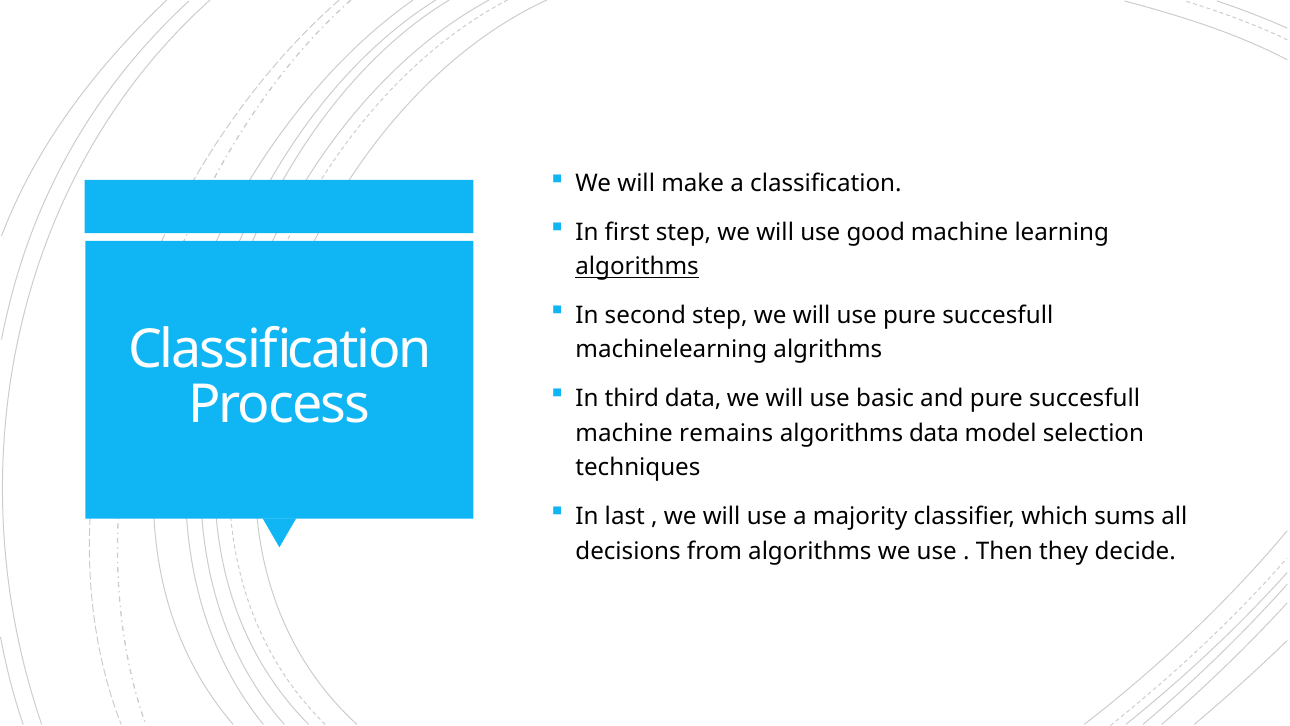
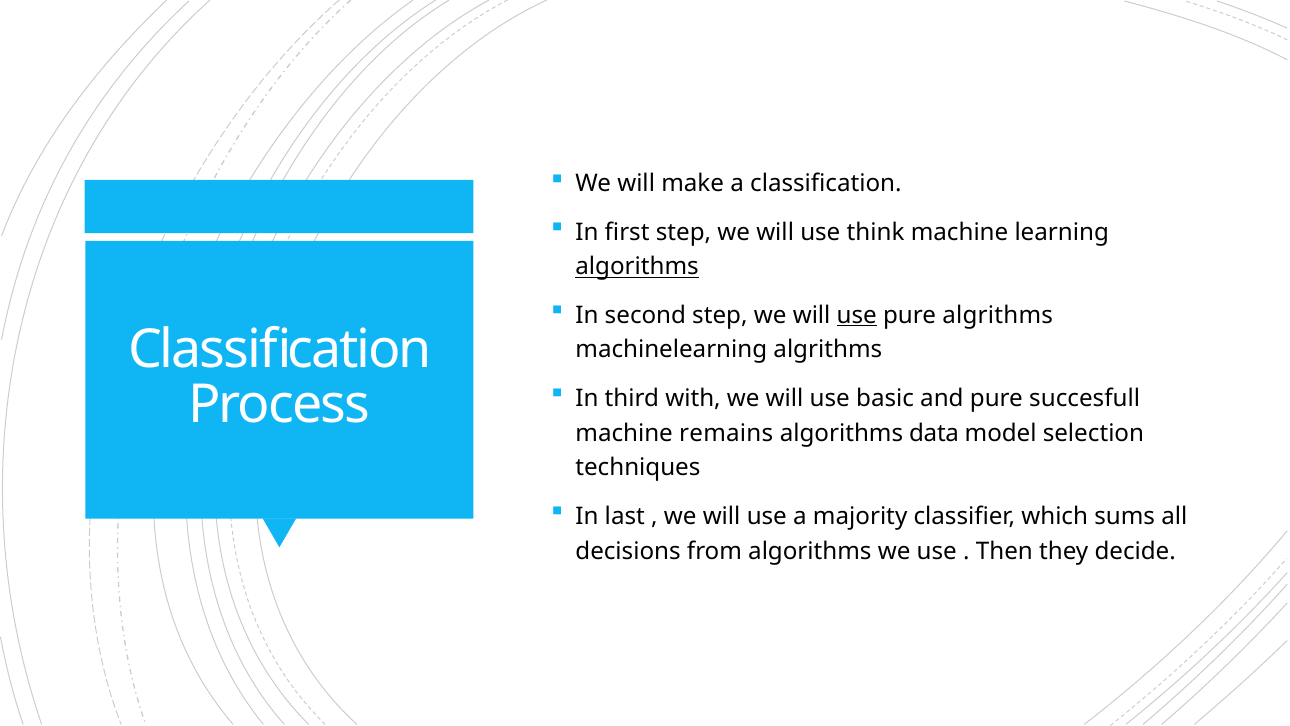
good: good -> think (876, 232)
use underline: none -> present (857, 315)
succesfull: succesfull -> algrithms (998, 315)
third data: data -> with (693, 398)
